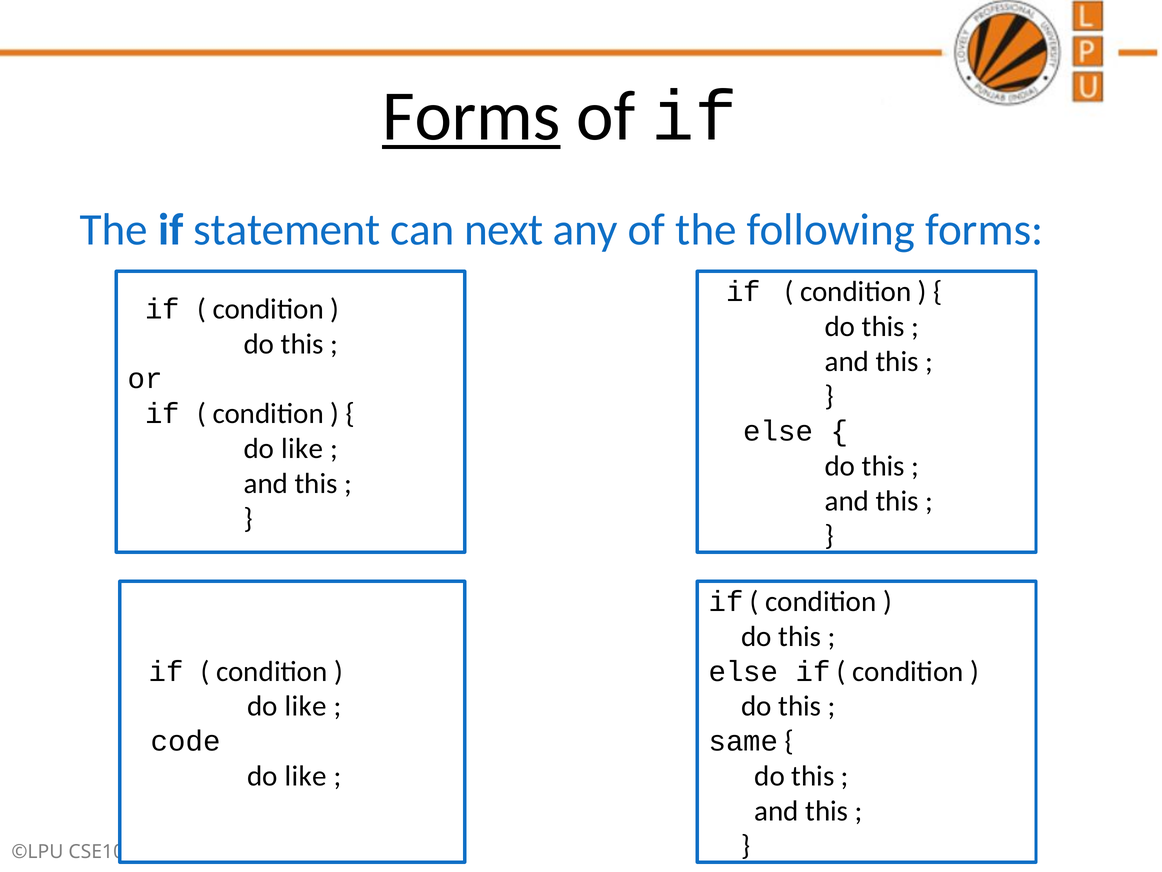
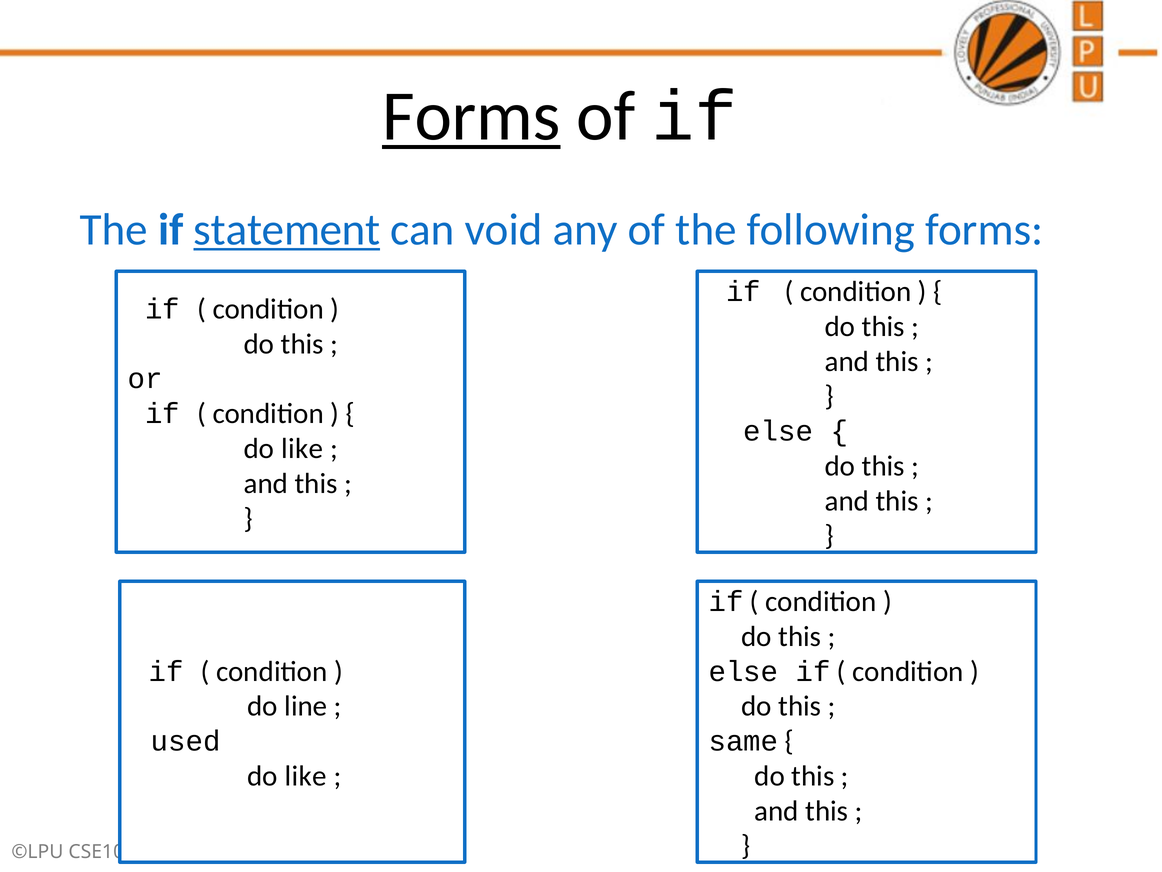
statement underline: none -> present (287, 230)
next: next -> void (504, 230)
like: like -> line (306, 706)
code: code -> used (186, 741)
